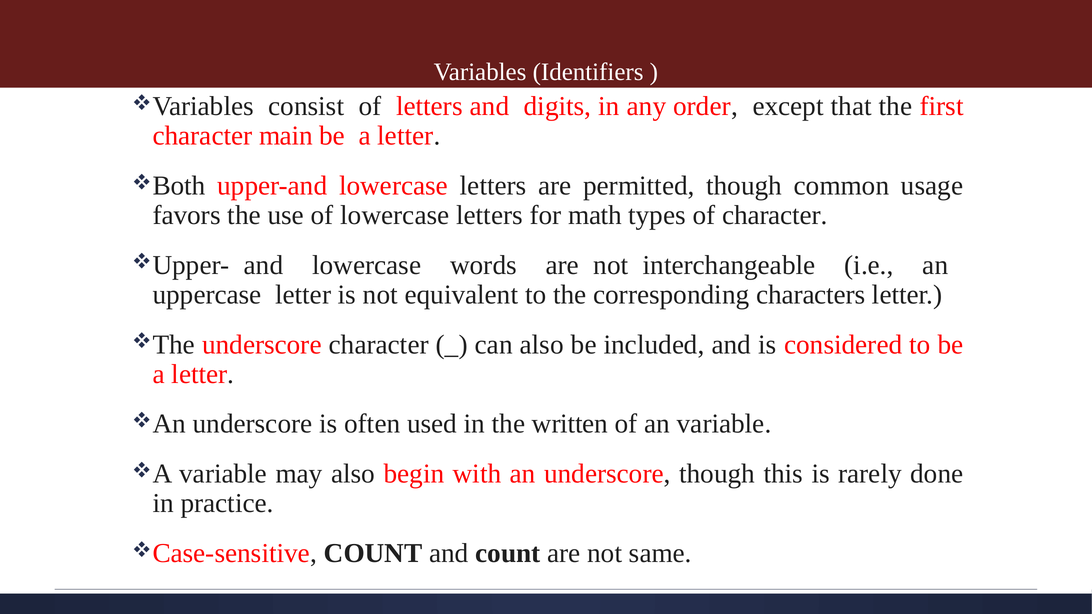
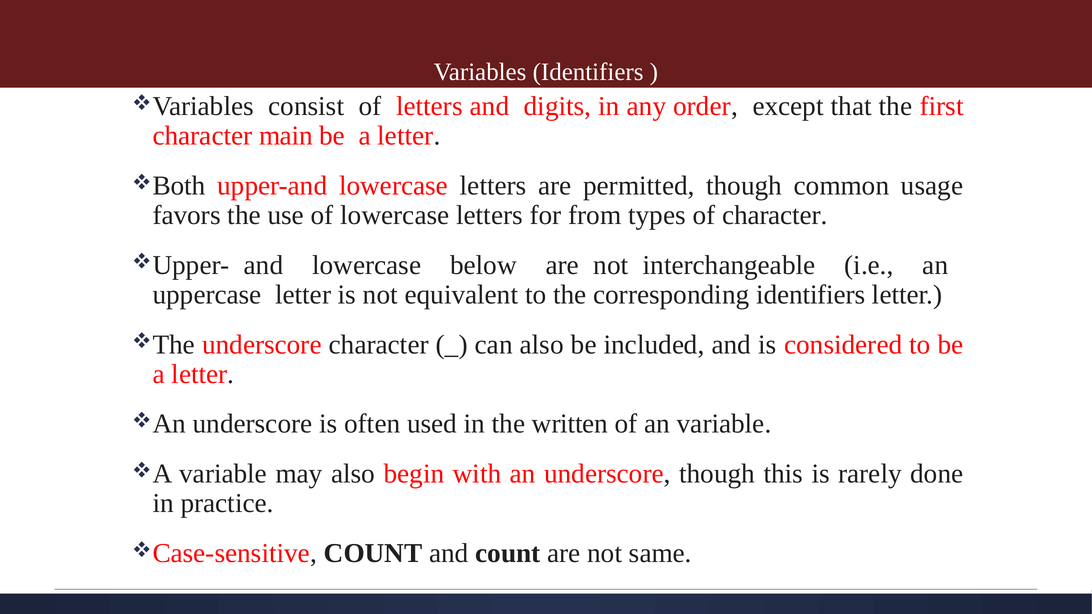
math: math -> from (595, 215)
words: words -> below (483, 265)
corresponding characters: characters -> identifiers (811, 295)
